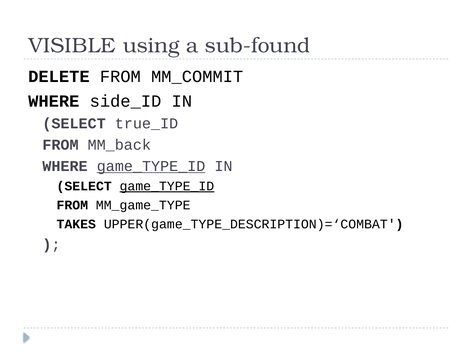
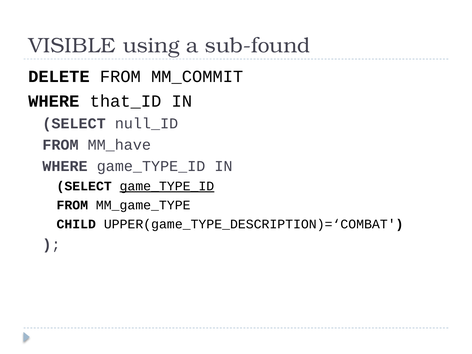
side_ID: side_ID -> that_ID (125, 101)
true_ID: true_ID -> null_ID (147, 123)
MM_back: MM_back -> MM_have (119, 145)
game_TYPE_ID underline: present -> none (151, 166)
TAKES: TAKES -> CHILD (76, 224)
